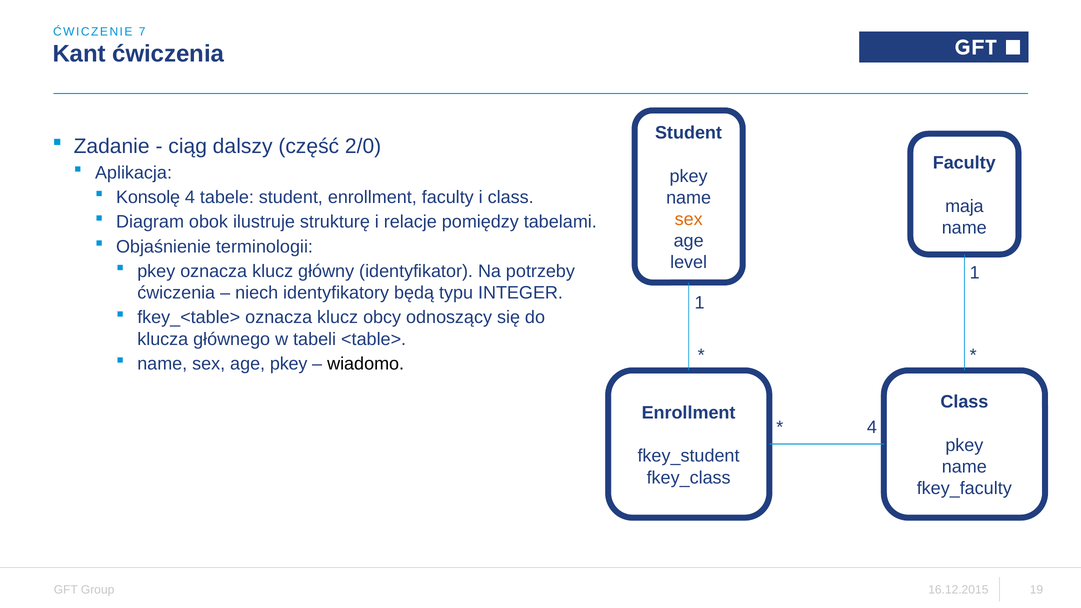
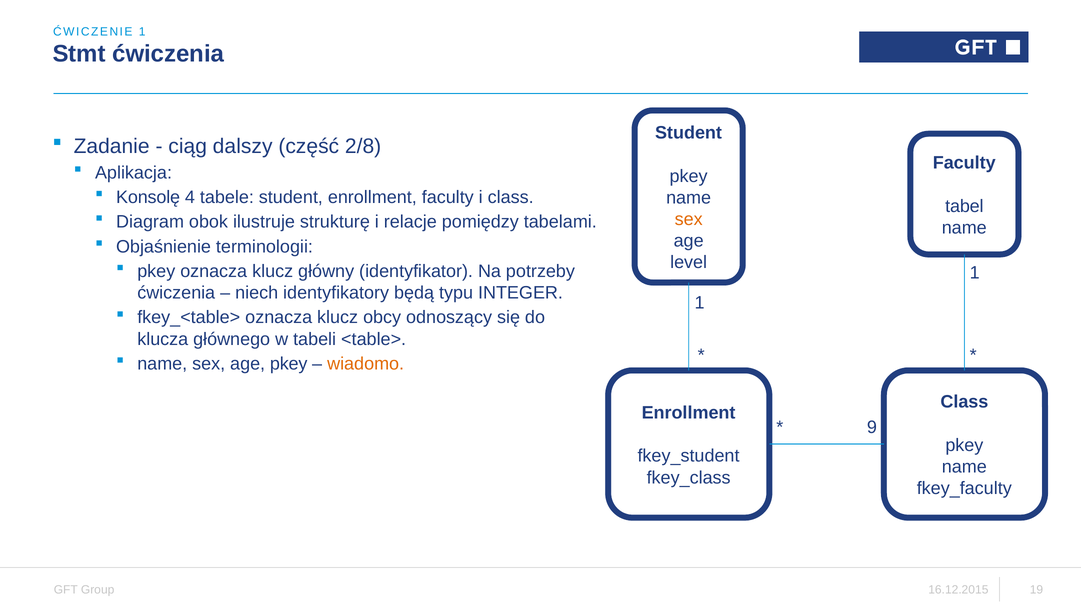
ĆWICZENIE 7: 7 -> 1 (142, 32)
Kant: Kant -> Stmt (79, 54)
2/0: 2/0 -> 2/8 (363, 146)
maja: maja -> tabel (964, 206)
wiadomo colour: black -> orange (366, 364)
4: 4 -> 9 (872, 428)
